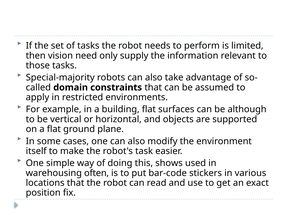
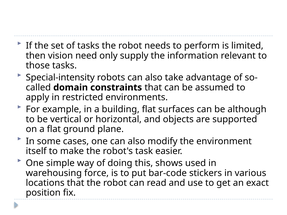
Special-majority: Special-majority -> Special-intensity (60, 78)
often: often -> force (97, 173)
